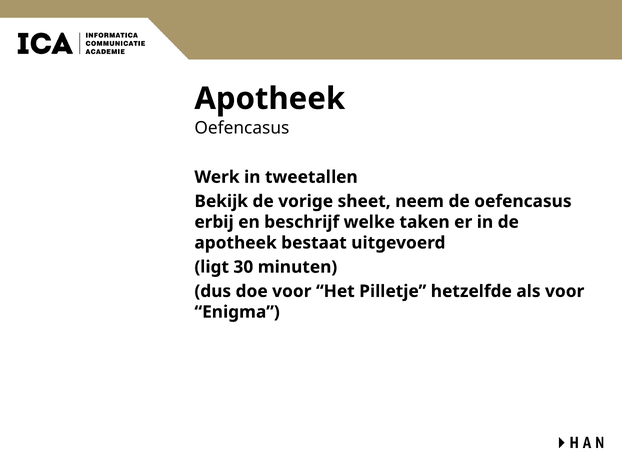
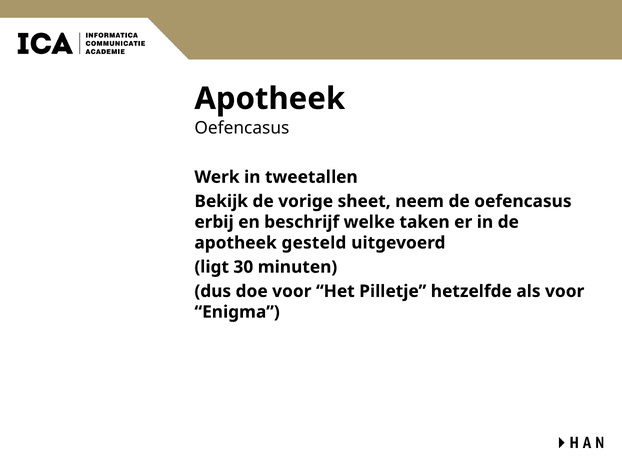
bestaat: bestaat -> gesteld (314, 243)
